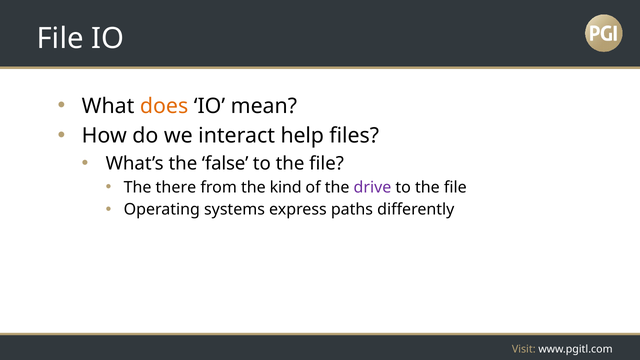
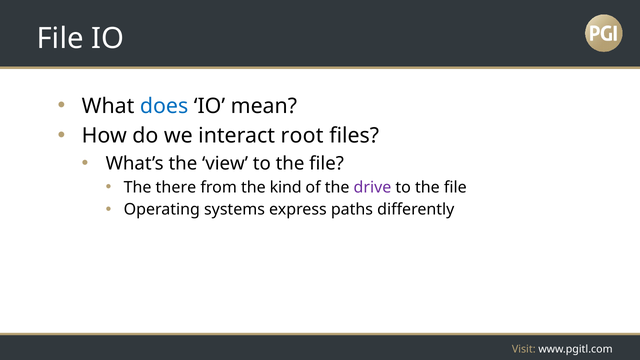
does colour: orange -> blue (164, 106)
help: help -> root (302, 136)
false: false -> view (225, 163)
